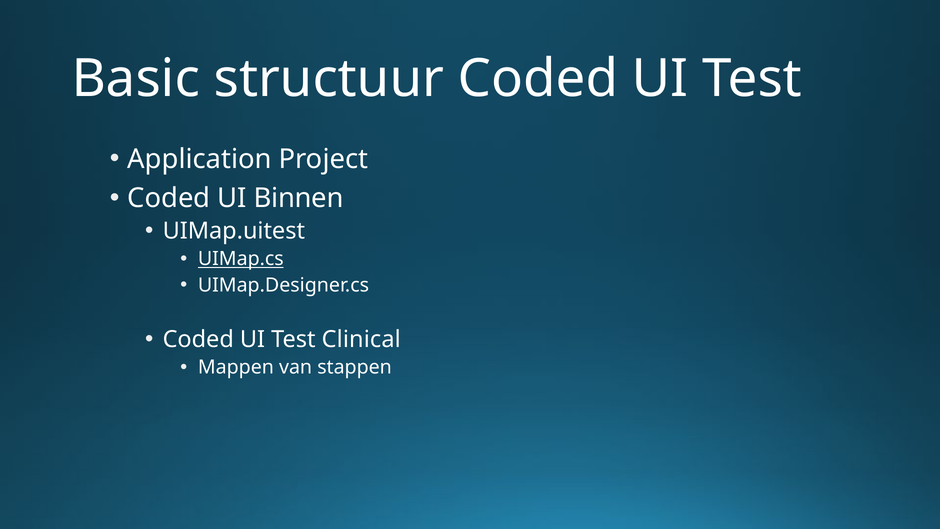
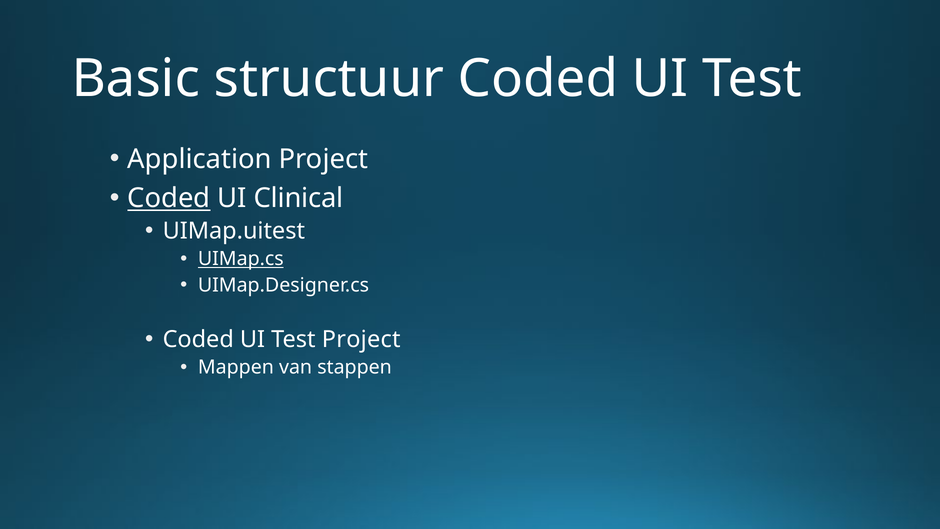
Coded underline: none -> present (169, 198)
Binnen: Binnen -> Clinical (299, 198)
Test Clinical: Clinical -> Project (361, 339)
